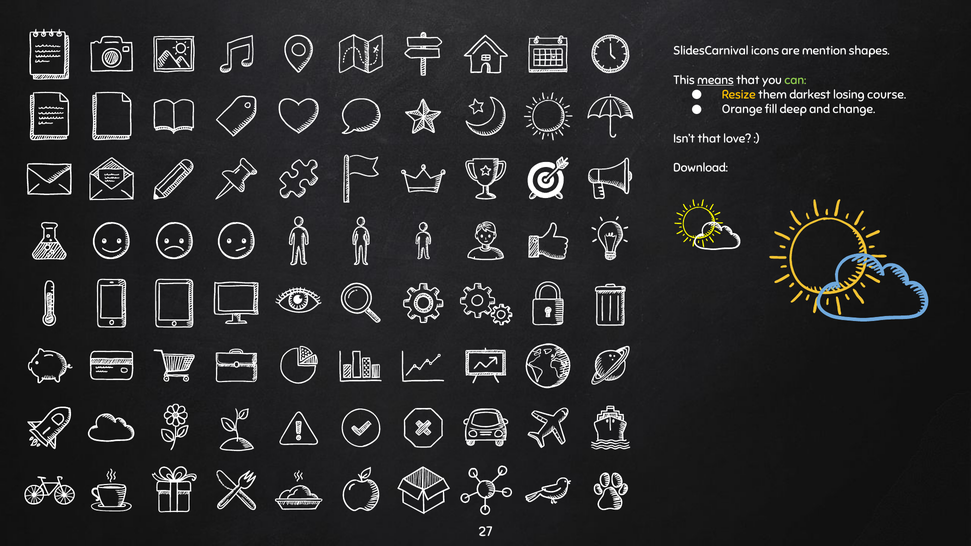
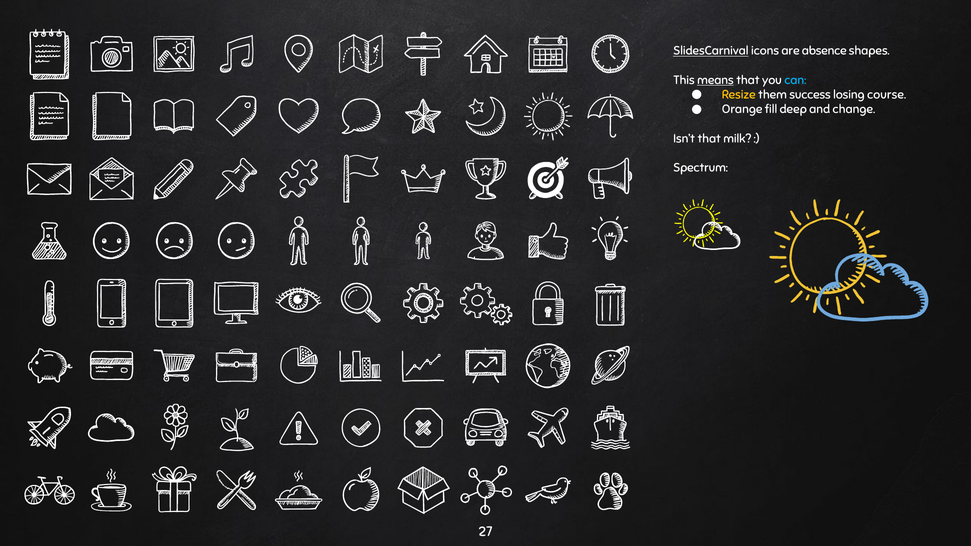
SlidesCarnival underline: none -> present (711, 51)
mention: mention -> absence (824, 51)
can colour: light green -> light blue (795, 80)
darkest: darkest -> success (810, 95)
love: love -> milk (737, 139)
Download: Download -> Spectrum (701, 168)
